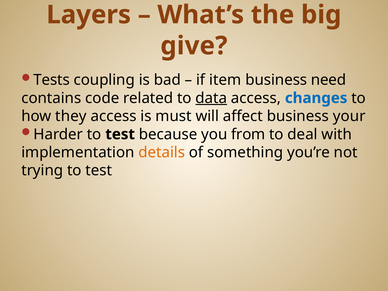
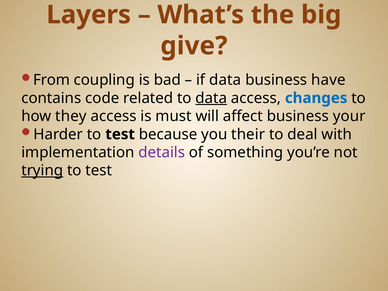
Tests: Tests -> From (52, 80)
if item: item -> data (225, 80)
need: need -> have (328, 80)
from: from -> their (248, 134)
details colour: orange -> purple (162, 152)
trying underline: none -> present (42, 171)
